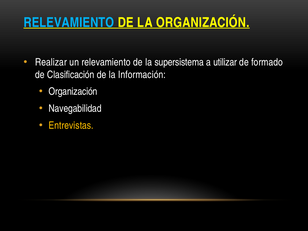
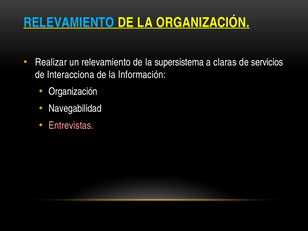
utilizar: utilizar -> claras (225, 62)
formado: formado -> servicios (267, 62)
Clasificación: Clasificación -> Interacciona (71, 75)
Entrevistas colour: yellow -> pink (71, 125)
